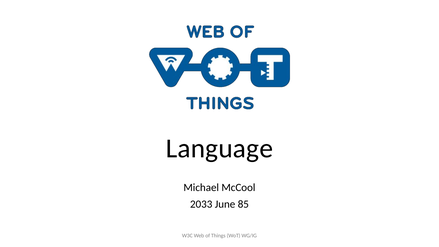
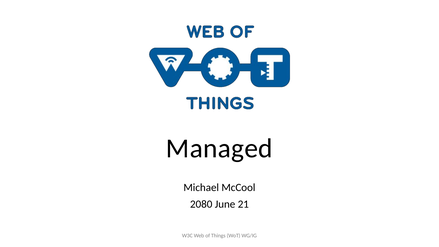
Language: Language -> Managed (219, 148)
2033: 2033 -> 2080 (201, 204)
85: 85 -> 21 (243, 204)
